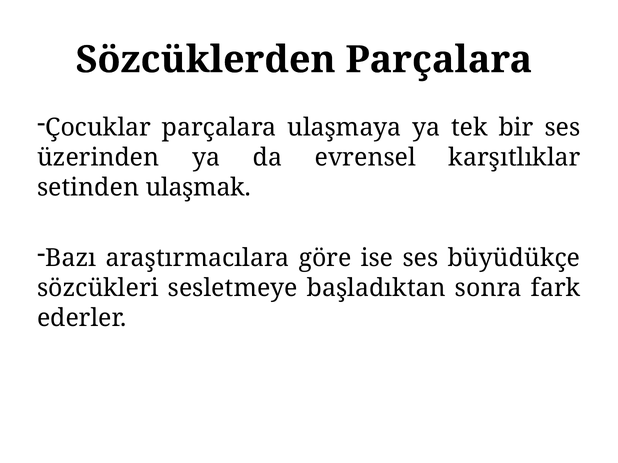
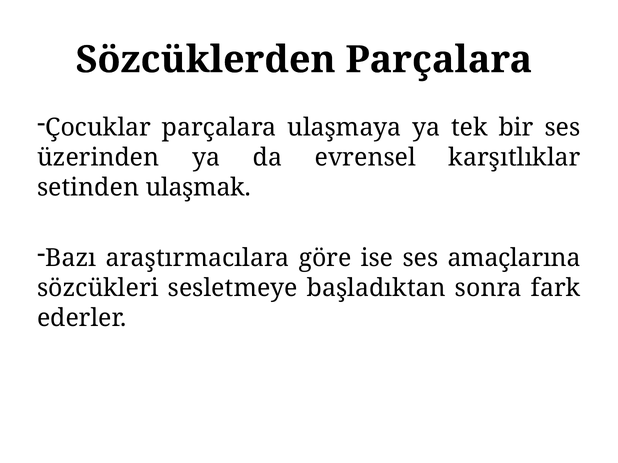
büyüdükçe: büyüdükçe -> amaçlarına (514, 258)
